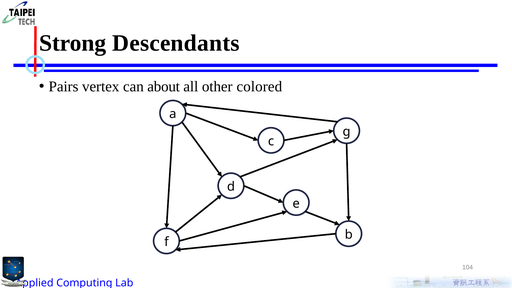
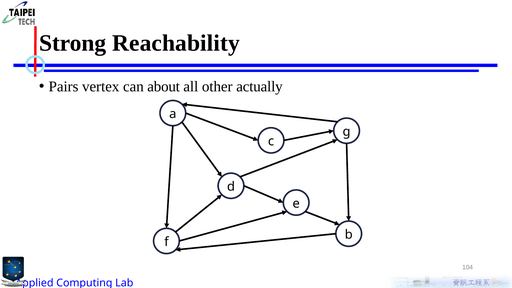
Descendants: Descendants -> Reachability (176, 43)
colored: colored -> actually (259, 87)
